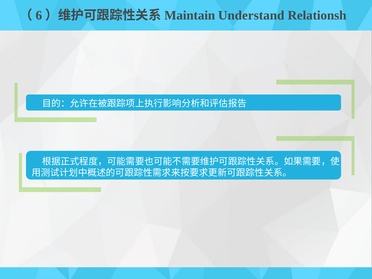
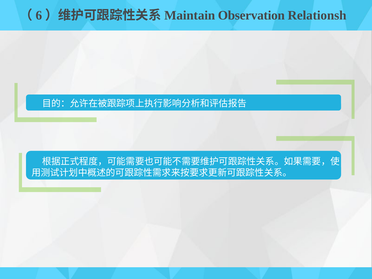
Understand: Understand -> Observation (251, 15)
